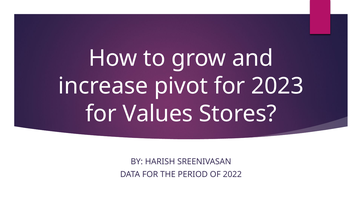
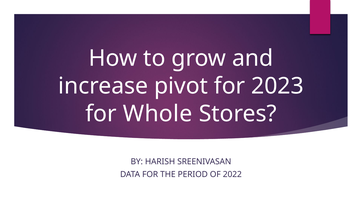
Values: Values -> Whole (158, 113)
